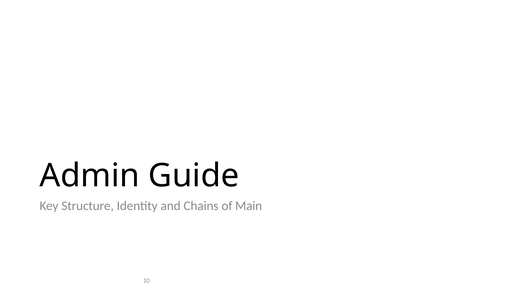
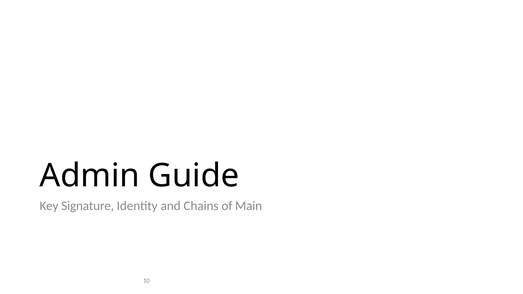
Structure: Structure -> Signature (88, 206)
